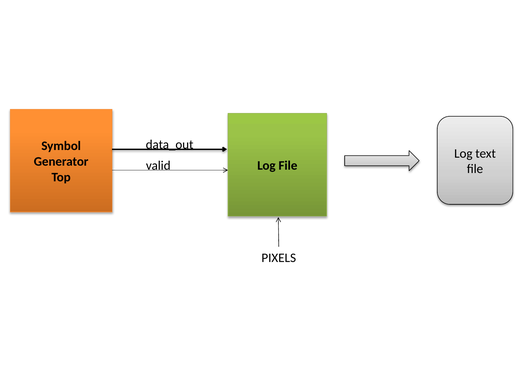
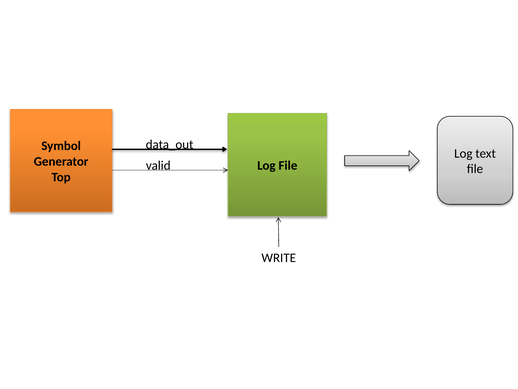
PIXELS: PIXELS -> WRITE (279, 258)
